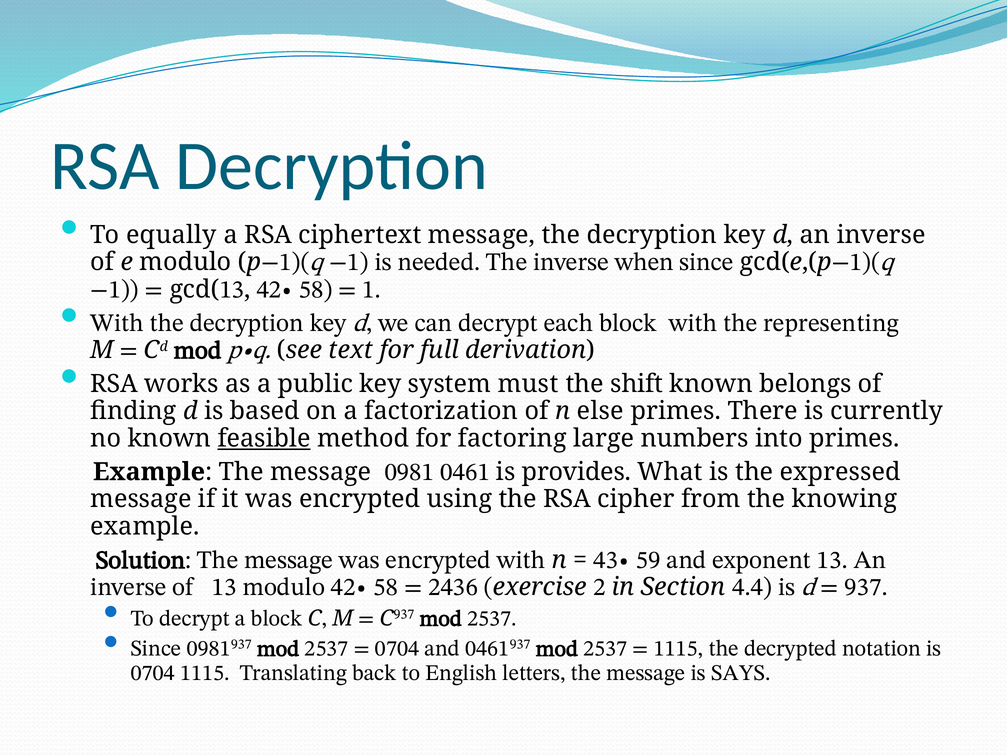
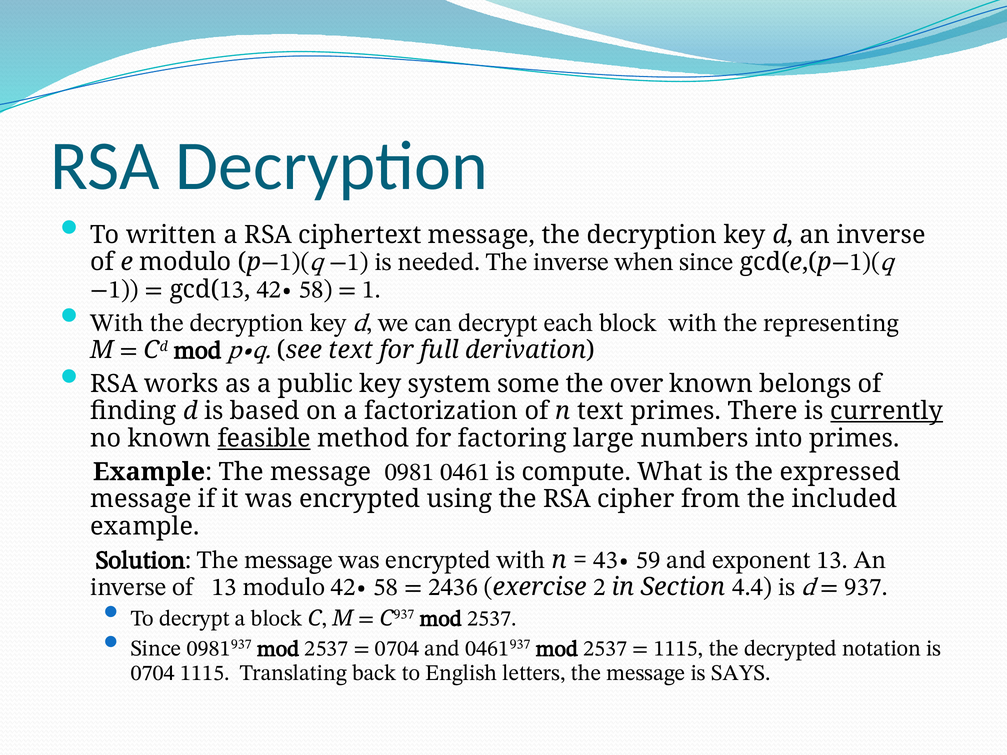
equally: equally -> written (171, 235)
must: must -> some (528, 384)
shift: shift -> over (637, 384)
n else: else -> text (600, 411)
currently underline: none -> present (887, 411)
provides: provides -> compute (576, 472)
knowing: knowing -> included (844, 499)
